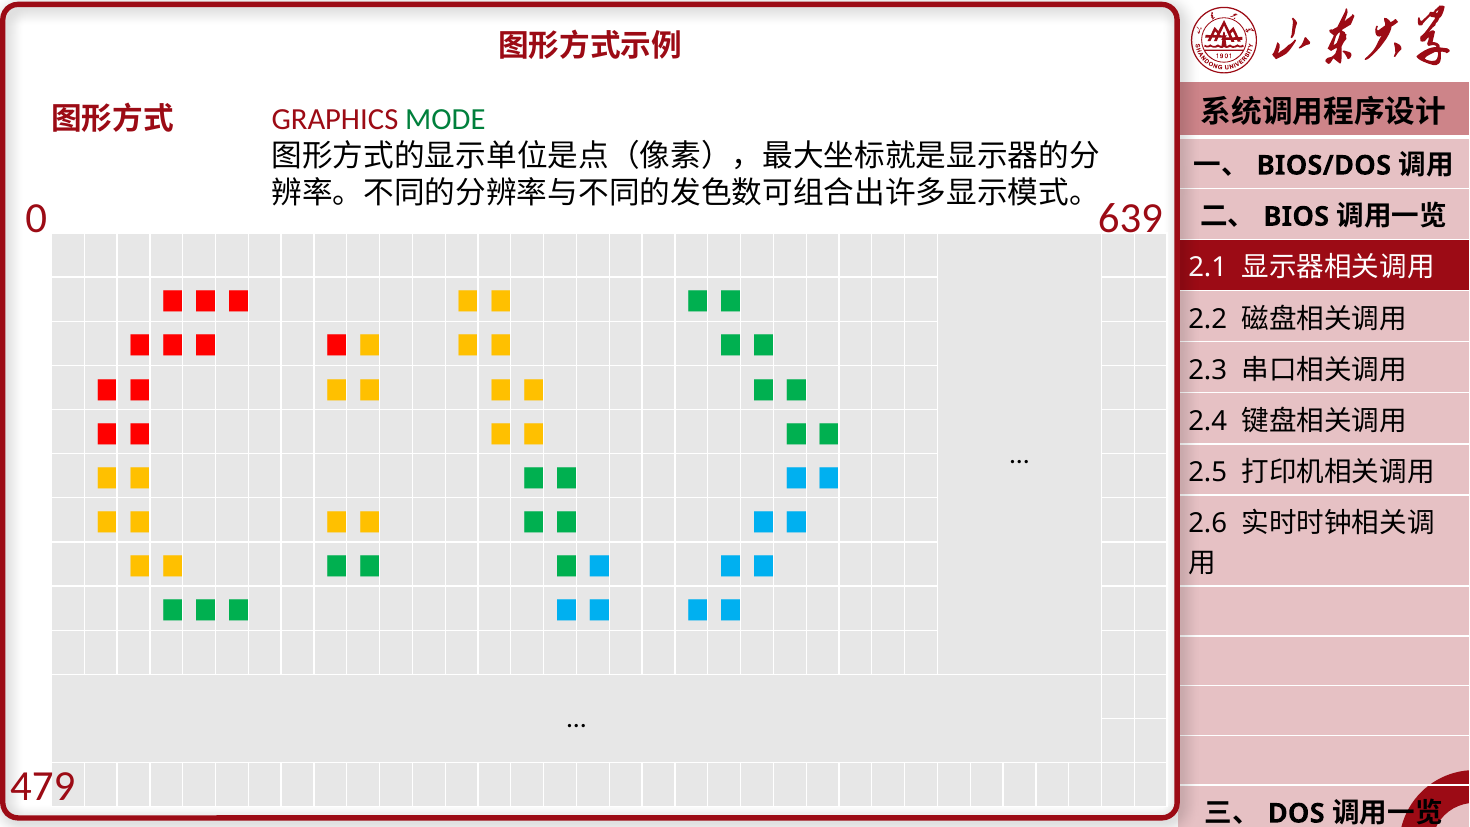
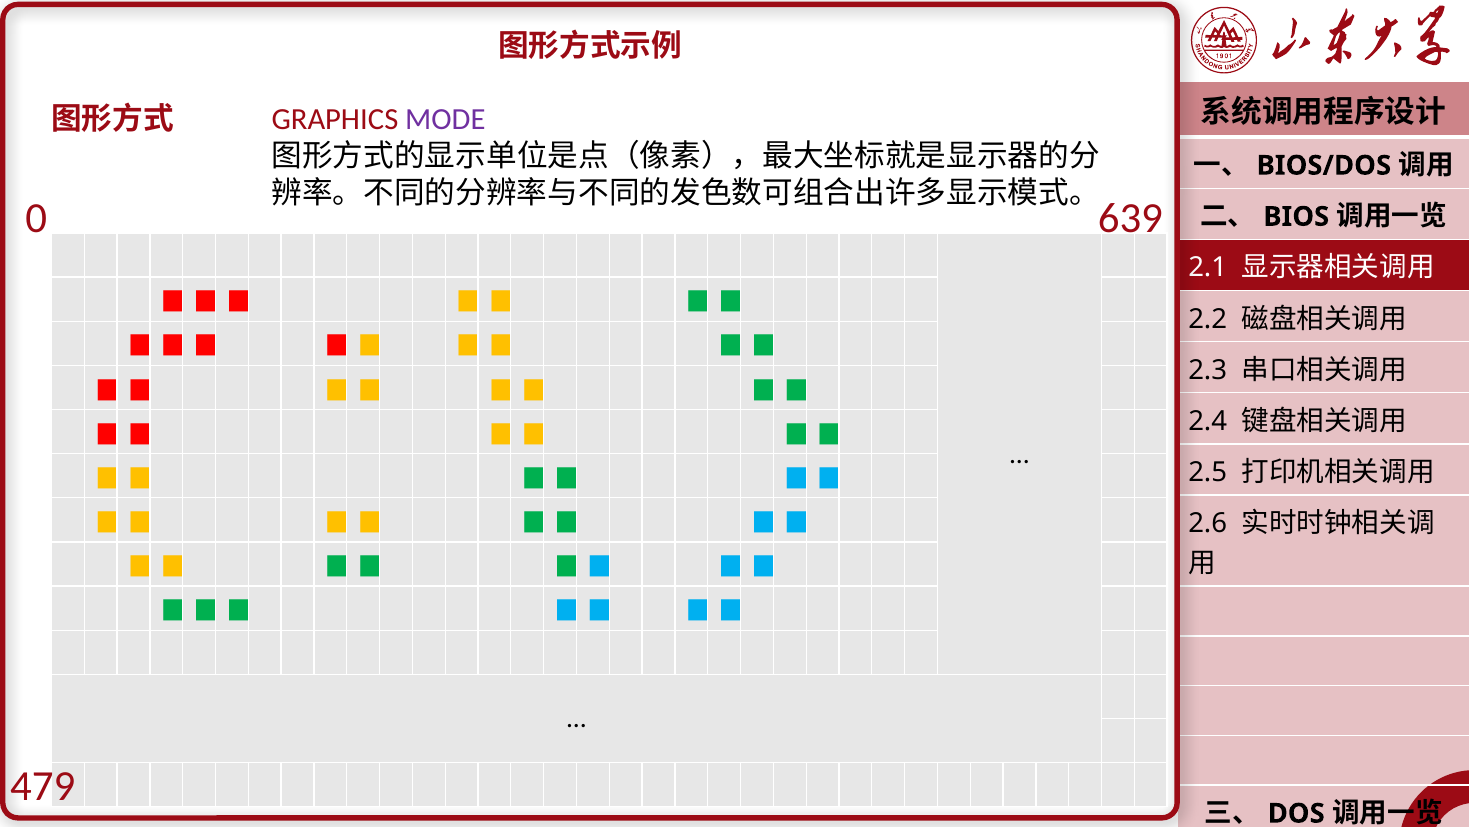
MODE colour: green -> purple (445, 120)
